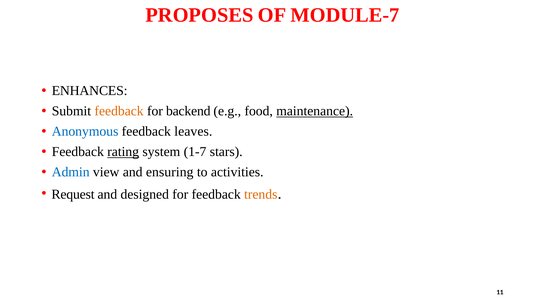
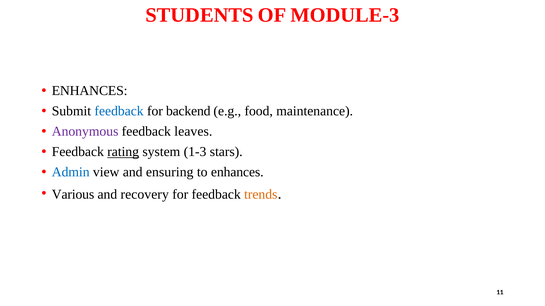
PROPOSES: PROPOSES -> STUDENTS (199, 15)
MODULE-7: MODULE-7 -> MODULE-3 (345, 15)
feedback colour: orange -> blue (119, 111)
maintenance underline: present -> none (315, 111)
Anonymous colour: blue -> purple (85, 132)
1-7: 1-7 -> 1-3 (195, 152)
to activities: activities -> enhances (237, 172)
Request: Request -> Various (73, 195)
designed: designed -> recovery (145, 195)
